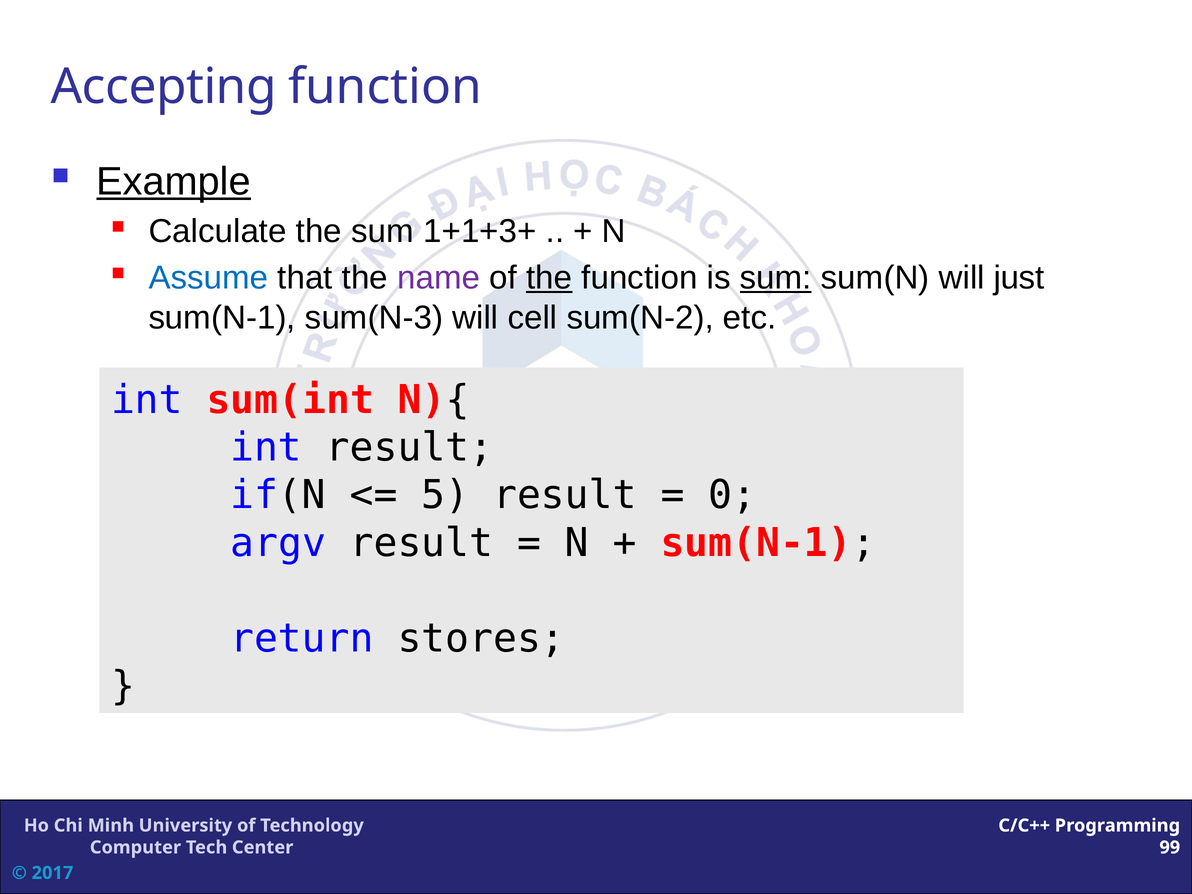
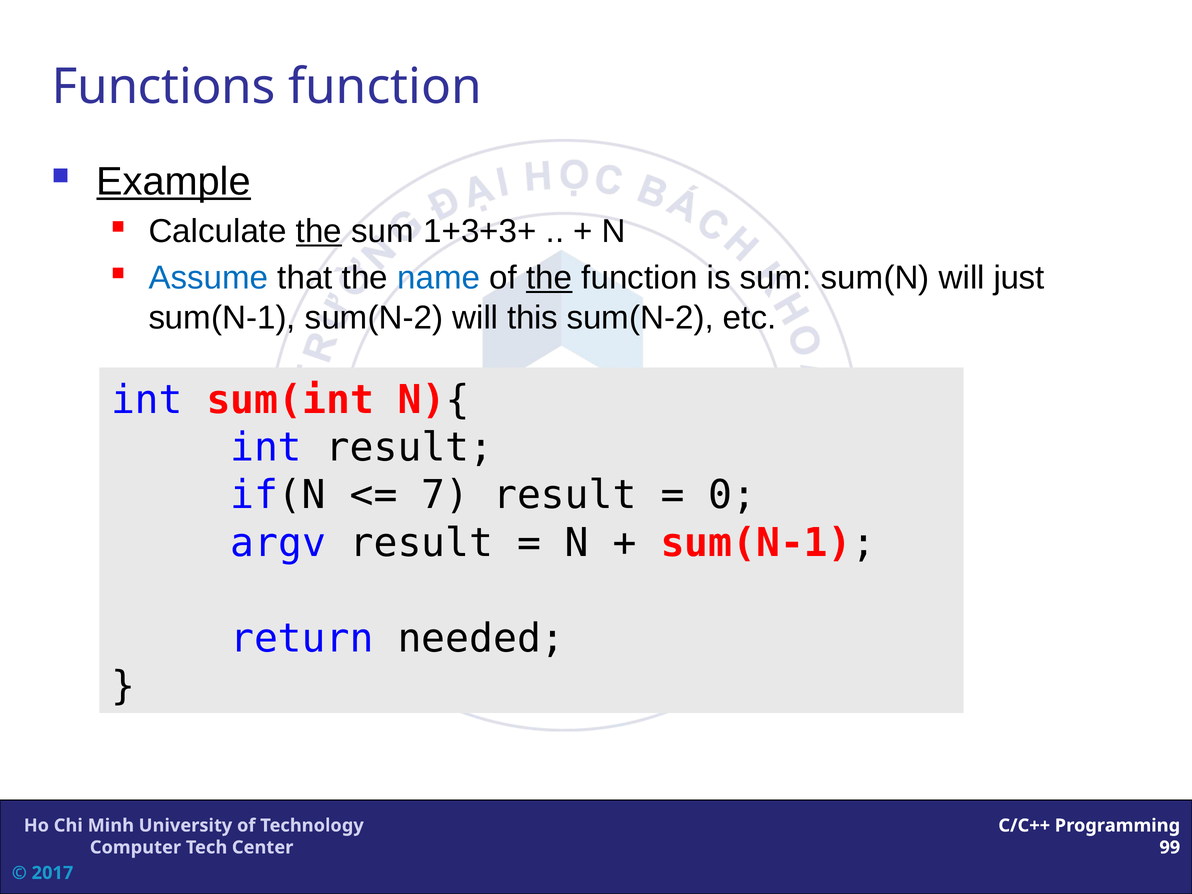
Accepting: Accepting -> Functions (164, 87)
the underline: none -> present (319, 231)
1+1+3+: 1+1+3+ -> 1+3+3+ (480, 231)
name colour: purple -> blue (439, 278)
sum underline: present -> none (776, 278)
sum(N-1 sum(N-3: sum(N-3 -> sum(N-2 (374, 318)
cell: cell -> this (533, 318)
5: 5 -> 7 (445, 495)
stores: stores -> needed (481, 638)
